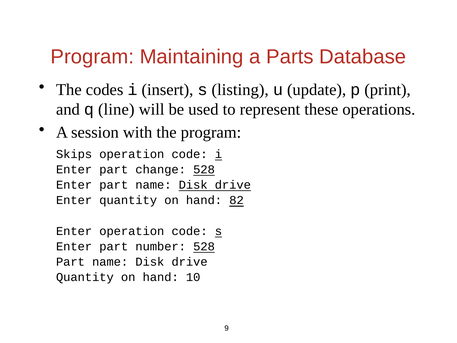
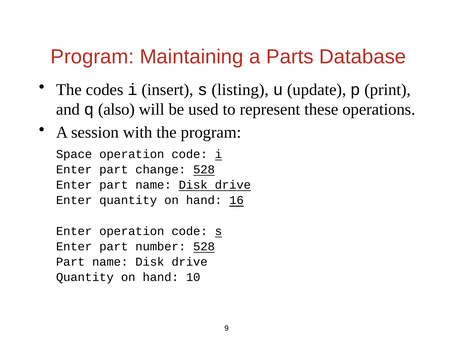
line: line -> also (116, 109)
Skips: Skips -> Space (74, 154)
82: 82 -> 16 (237, 200)
